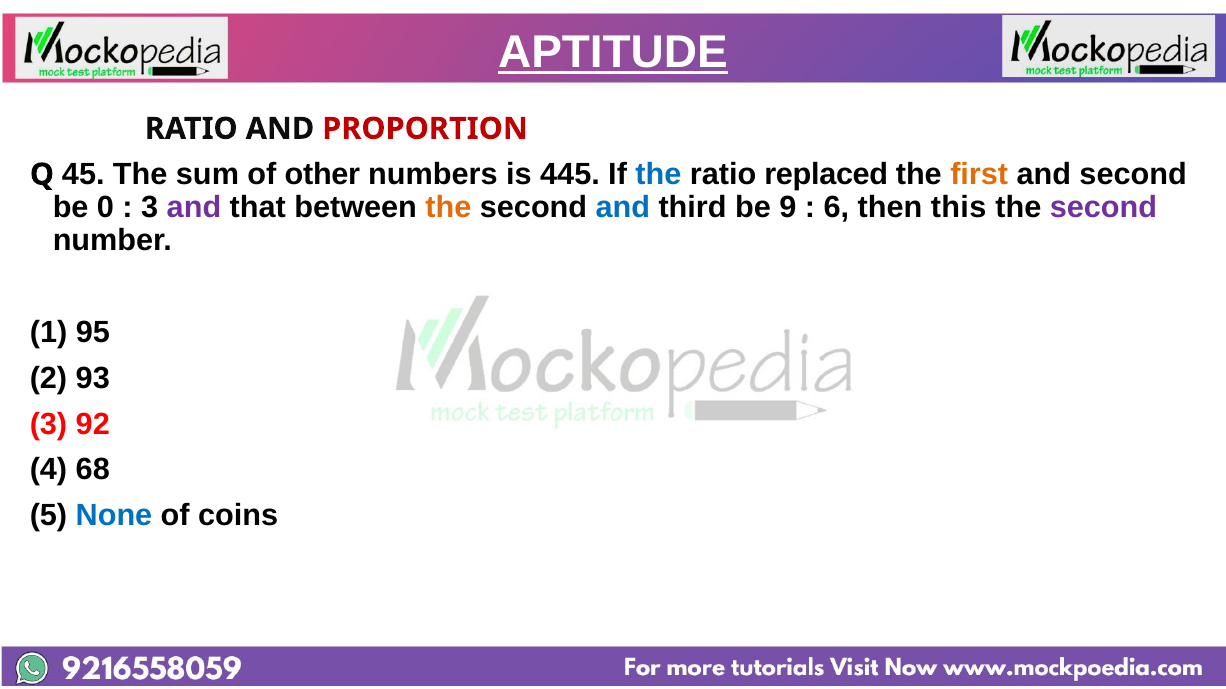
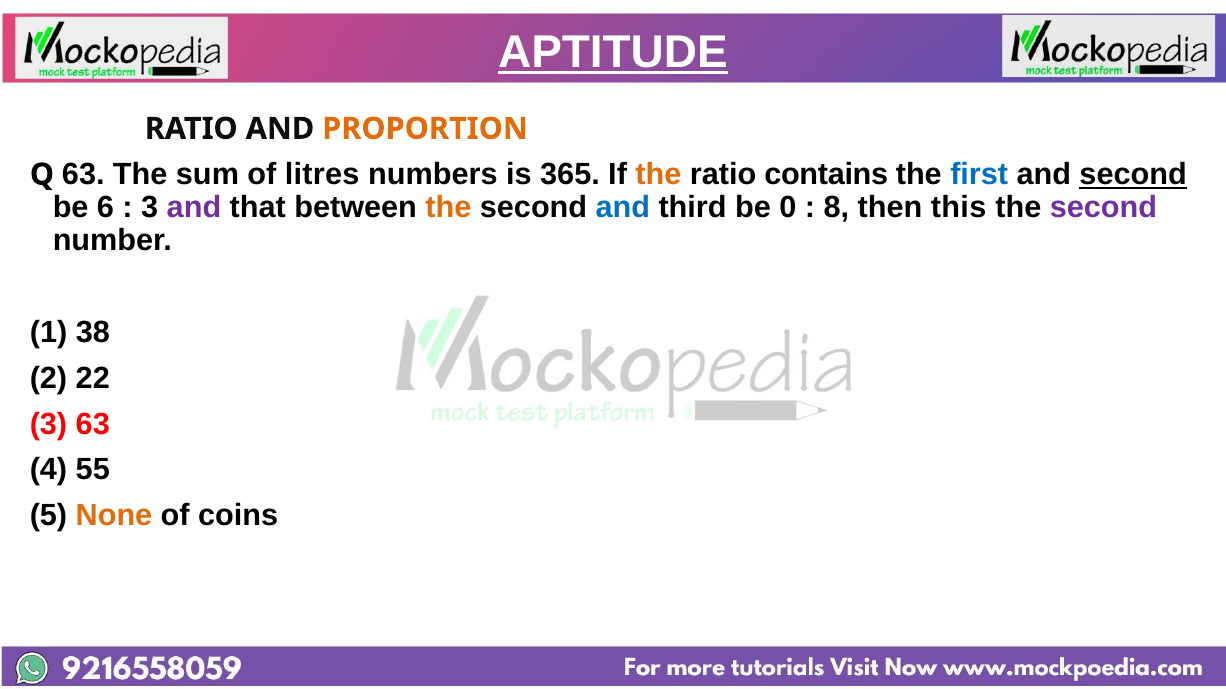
PROPORTION colour: red -> orange (425, 129)
Q 45: 45 -> 63 (83, 175)
other: other -> litres (322, 175)
445: 445 -> 365 (570, 175)
the colour: blue -> orange (658, 175)
replaced: replaced -> contains (826, 175)
first colour: orange -> blue (979, 175)
second underline: none -> present (1133, 175)
0: 0 -> 6 (105, 208)
9: 9 -> 0 (788, 208)
6: 6 -> 8 (836, 208)
95: 95 -> 38 (93, 333)
93: 93 -> 22 (93, 378)
3 92: 92 -> 63 (93, 424)
68: 68 -> 55 (93, 470)
None colour: blue -> orange (114, 516)
